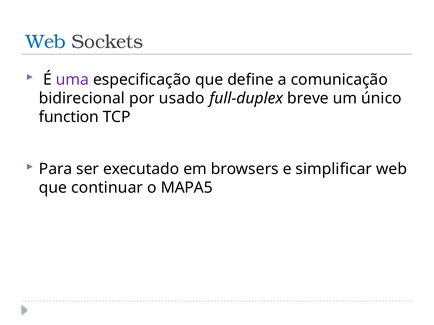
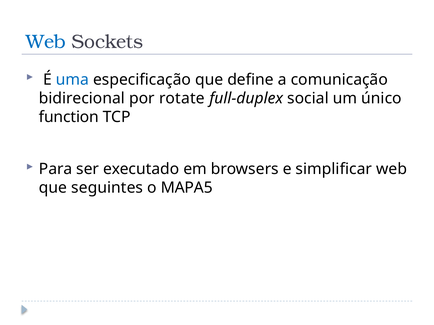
uma colour: purple -> blue (72, 80)
usado: usado -> rotate (182, 98)
breve: breve -> social (308, 98)
continuar: continuar -> seguintes (107, 188)
